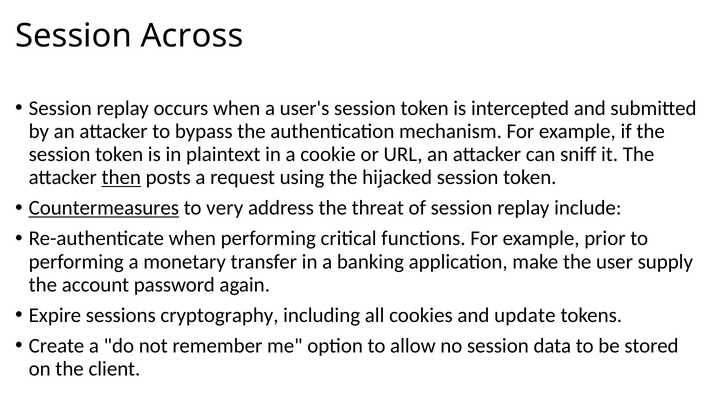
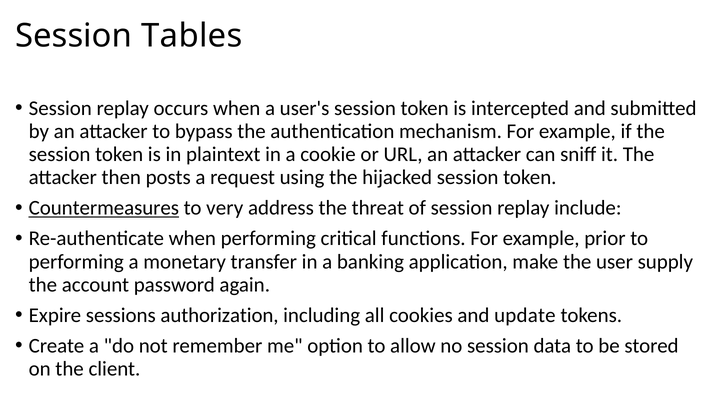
Across: Across -> Tables (192, 36)
then underline: present -> none (121, 177)
cryptography: cryptography -> authorization (220, 315)
